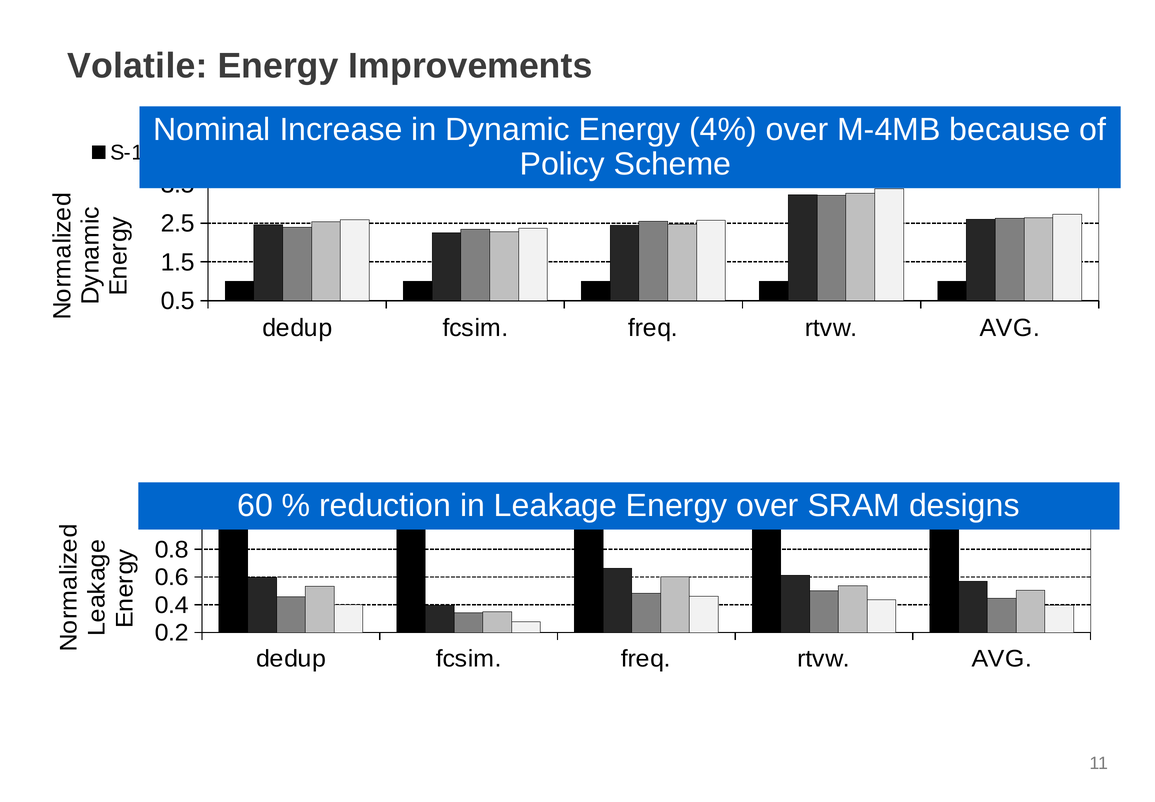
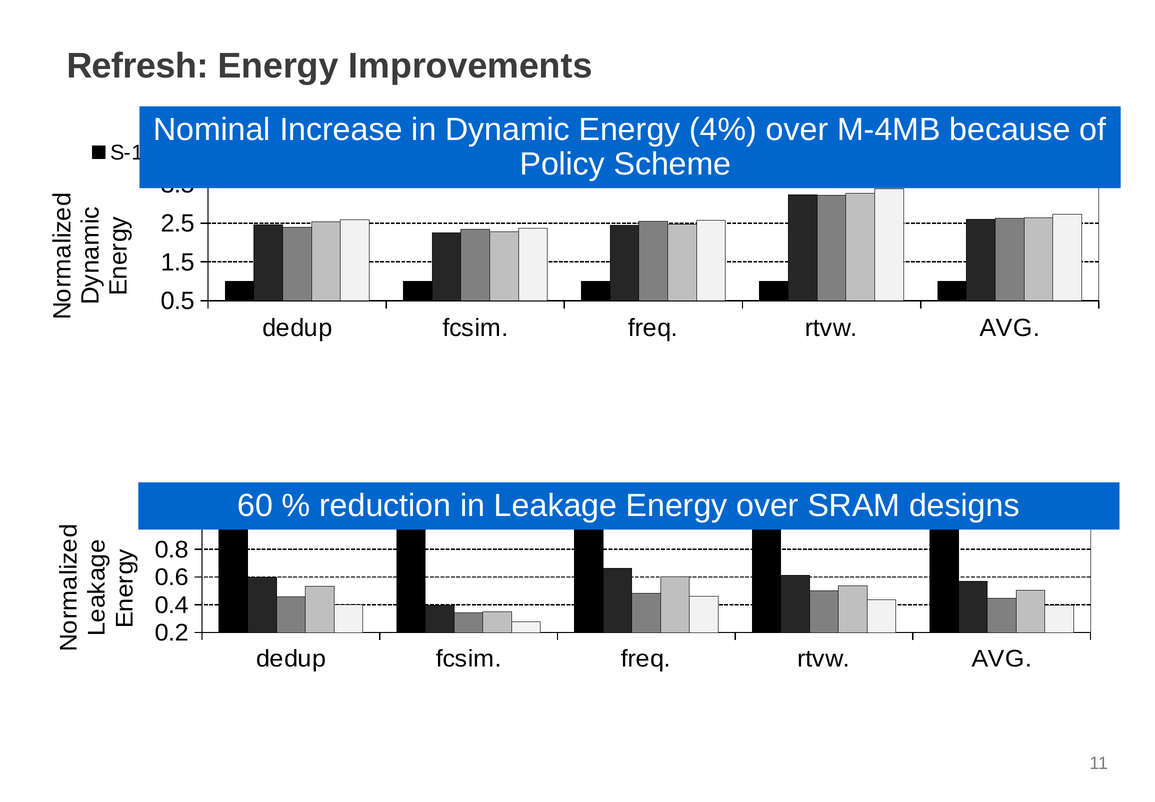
Volatile: Volatile -> Refresh (138, 66)
